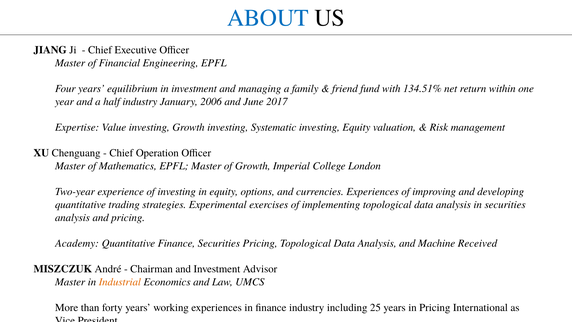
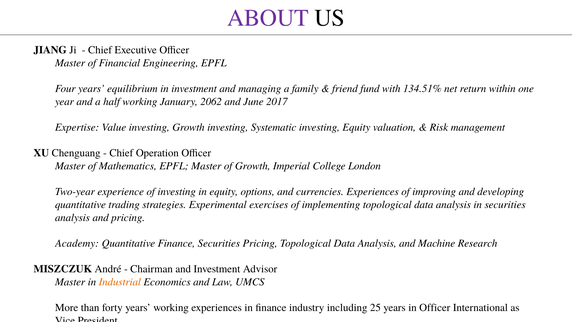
ABOUT colour: blue -> purple (268, 18)
half industry: industry -> working (140, 101)
2006: 2006 -> 2062 (211, 101)
Machine Received: Received -> Research (478, 243)
in Pricing: Pricing -> Officer (435, 307)
